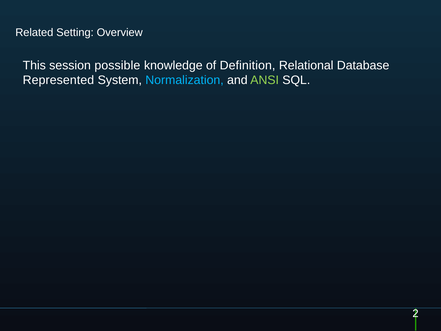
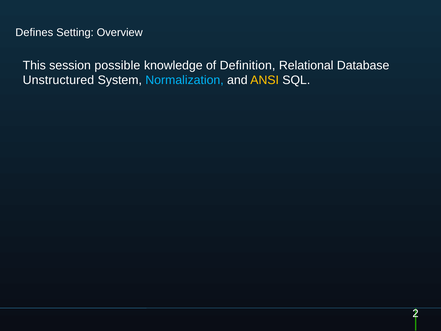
Related: Related -> Defines (34, 32)
Represented: Represented -> Unstructured (58, 80)
ANSI colour: light green -> yellow (265, 80)
